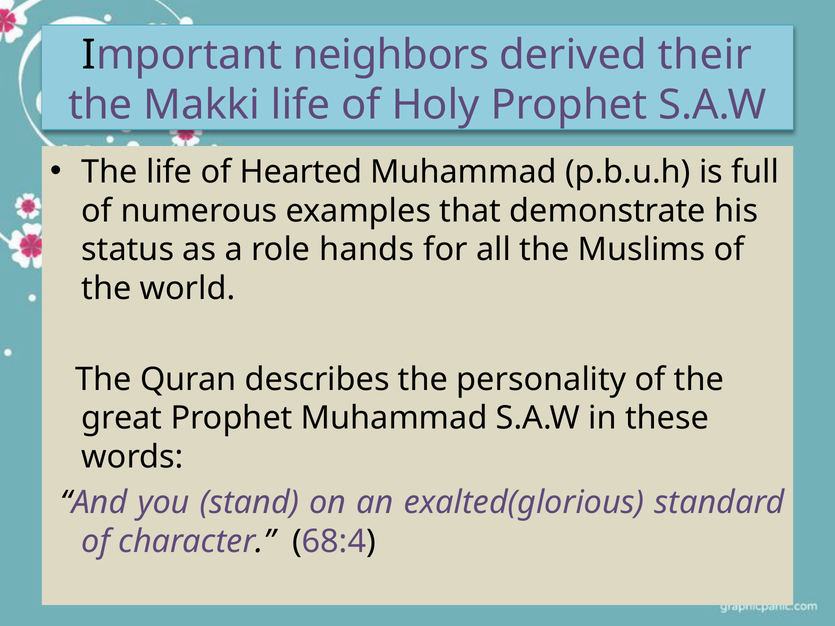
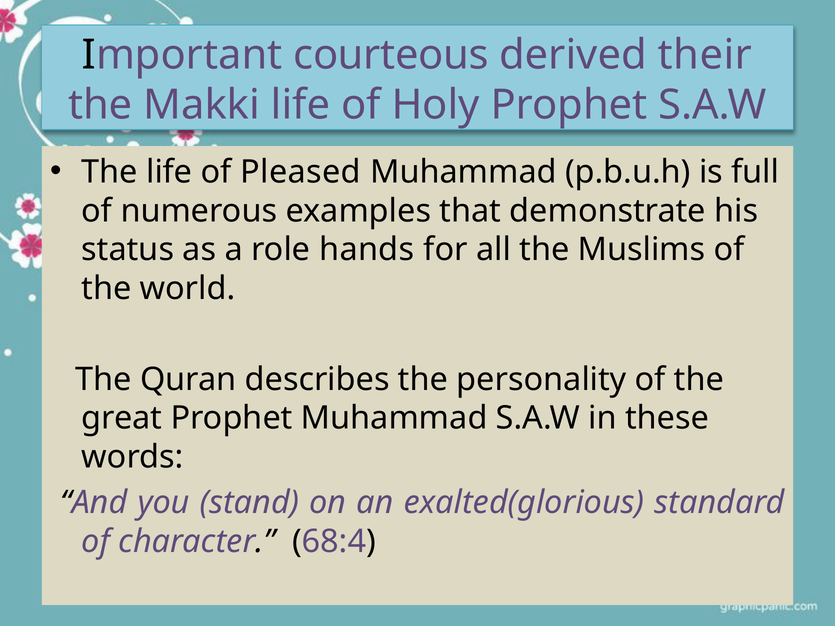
neighbors: neighbors -> courteous (391, 55)
Hearted: Hearted -> Pleased (301, 172)
